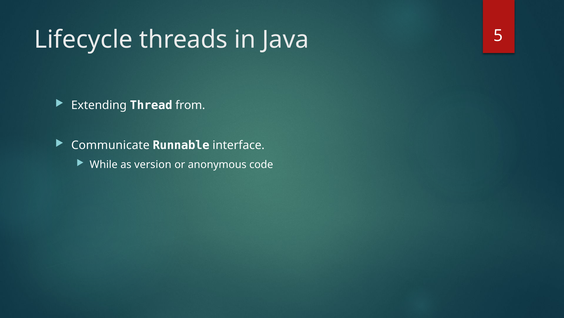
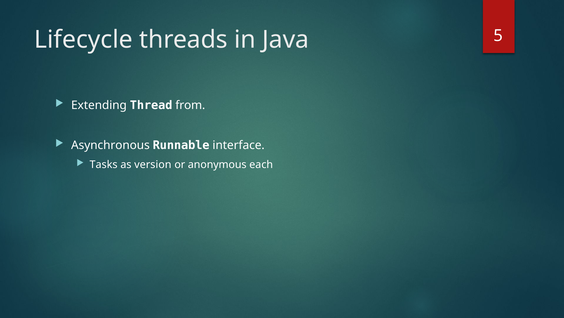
Communicate: Communicate -> Asynchronous (110, 145)
While: While -> Tasks (104, 164)
code: code -> each (261, 164)
